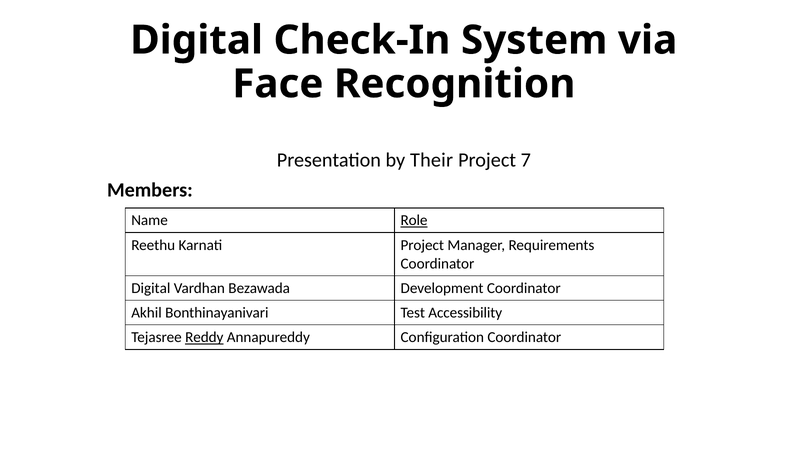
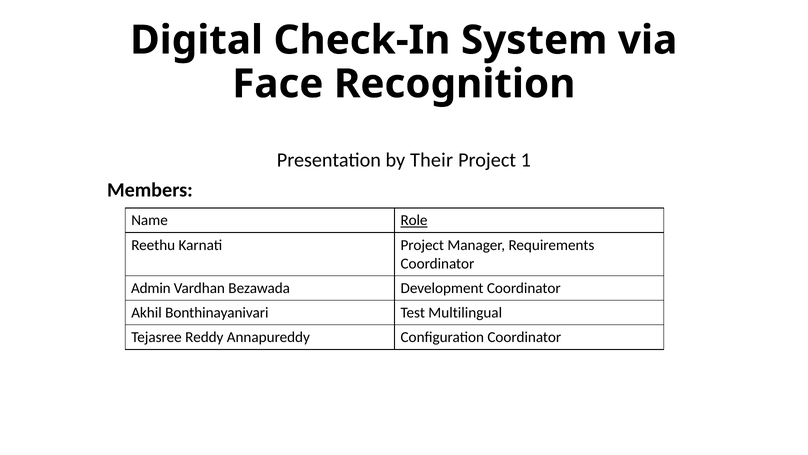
7: 7 -> 1 (526, 160)
Digital: Digital -> Admin (151, 288)
Accessibility: Accessibility -> Multilingual (465, 312)
Reddy underline: present -> none (204, 337)
